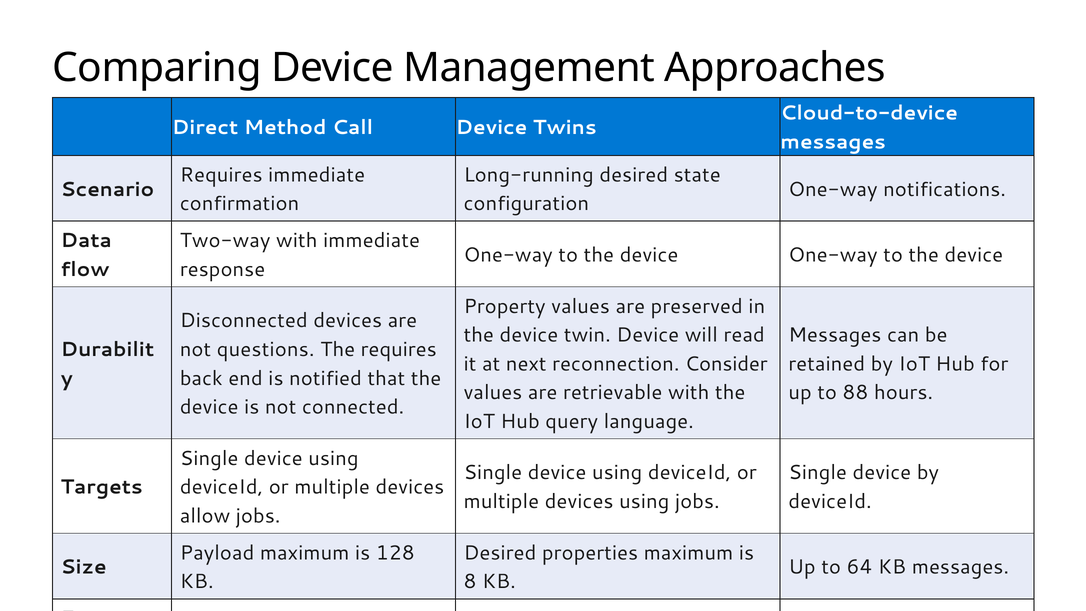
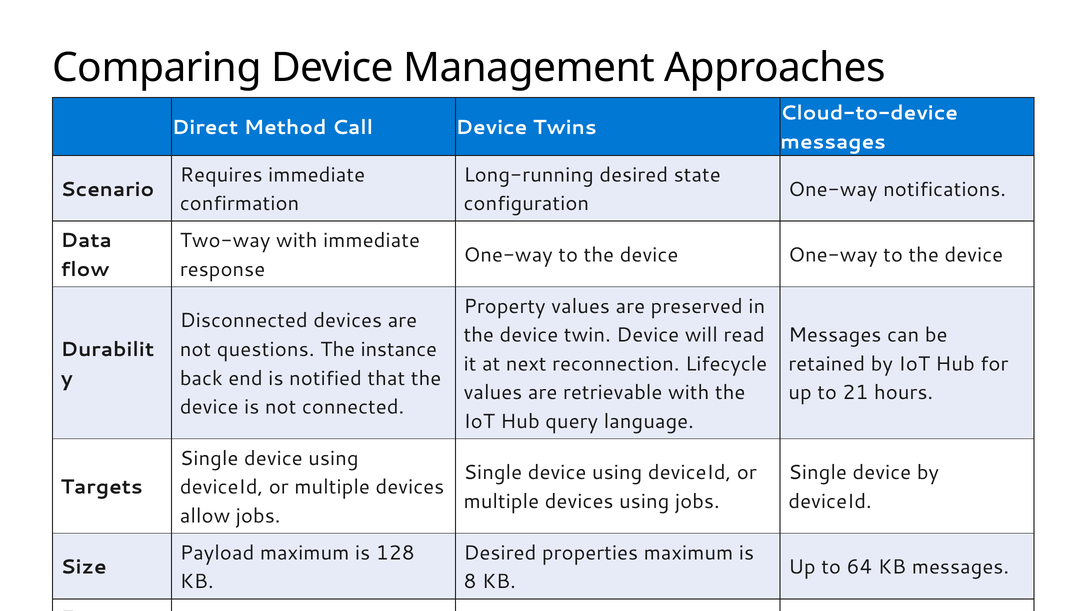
The requires: requires -> instance (399, 349)
Consider: Consider -> Lifecycle (726, 364)
88: 88 -> 21 (855, 393)
